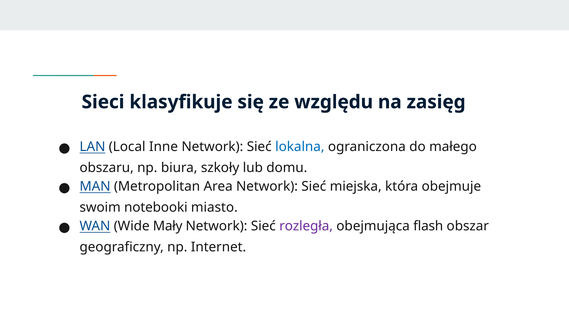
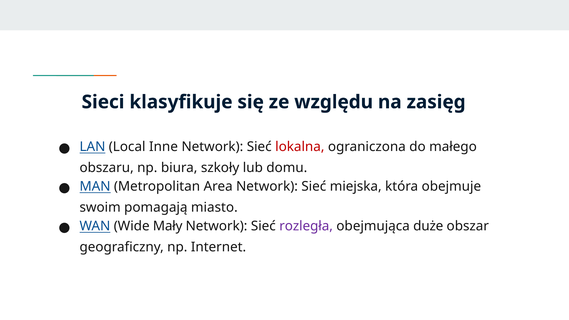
lokalna colour: blue -> red (300, 147)
notebooki: notebooki -> pomagają (156, 207)
flash: flash -> duże (428, 226)
